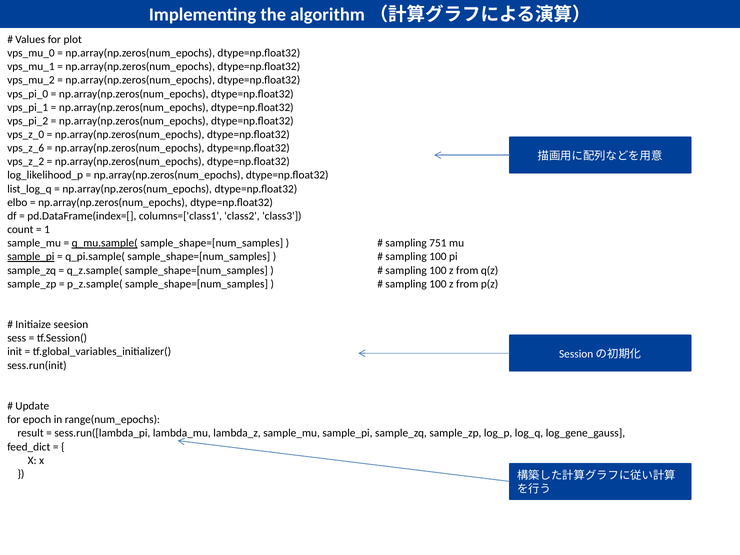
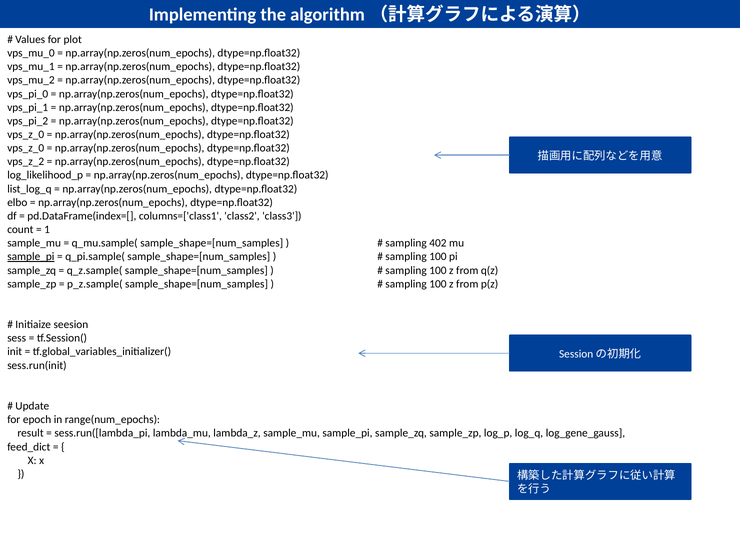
vps_z_6: vps_z_6 -> vps_z_0 (26, 148)
q_mu.sample( underline: present -> none (105, 243)
751: 751 -> 402 (438, 243)
